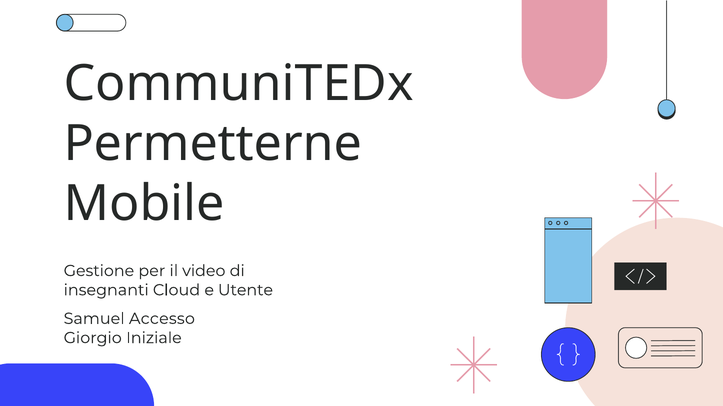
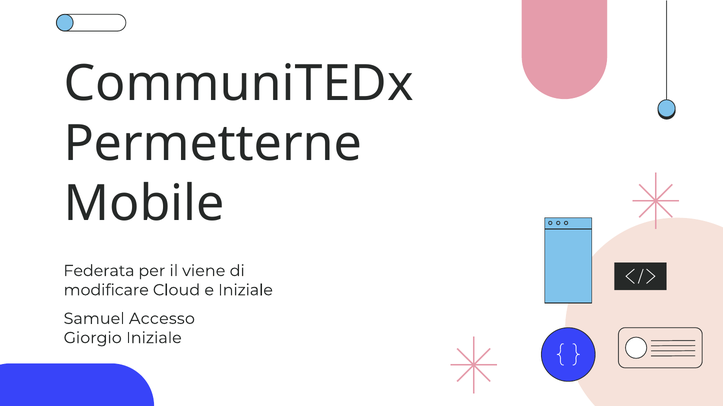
Gestione: Gestione -> Federata (99, 271)
video: video -> viene (204, 271)
insegnanti: insegnanti -> modificare (106, 291)
e Utente: Utente -> Iniziale (245, 291)
